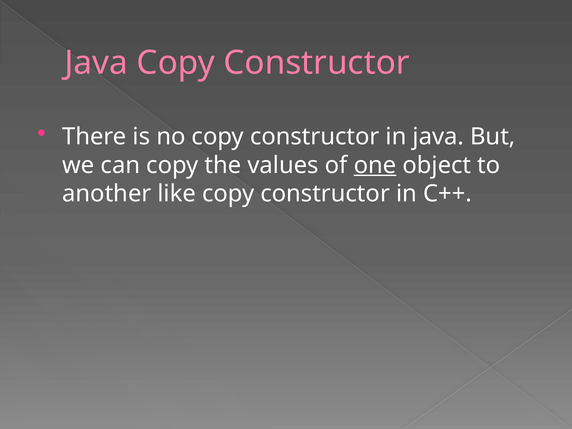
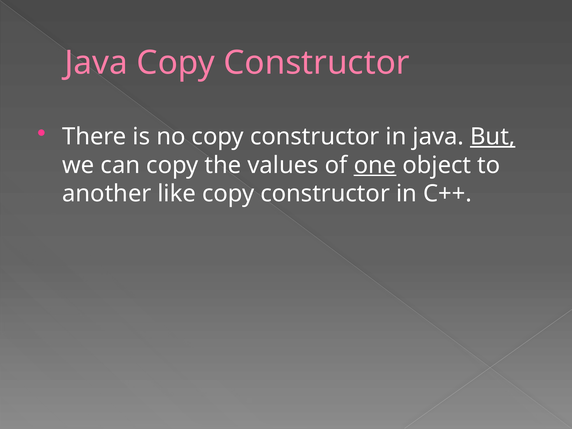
But underline: none -> present (493, 137)
